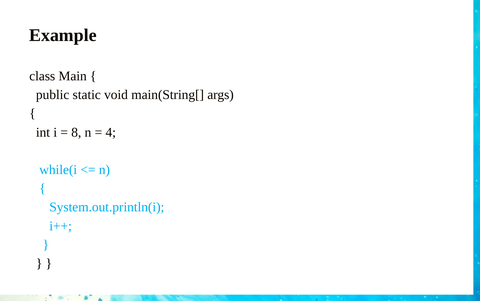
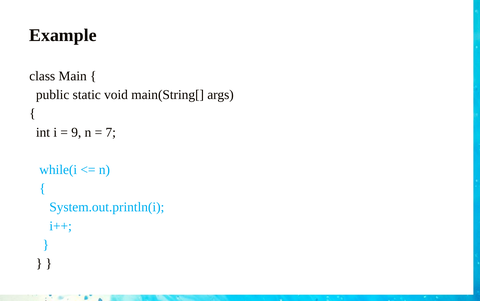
8: 8 -> 9 (76, 132)
4: 4 -> 7 (111, 132)
